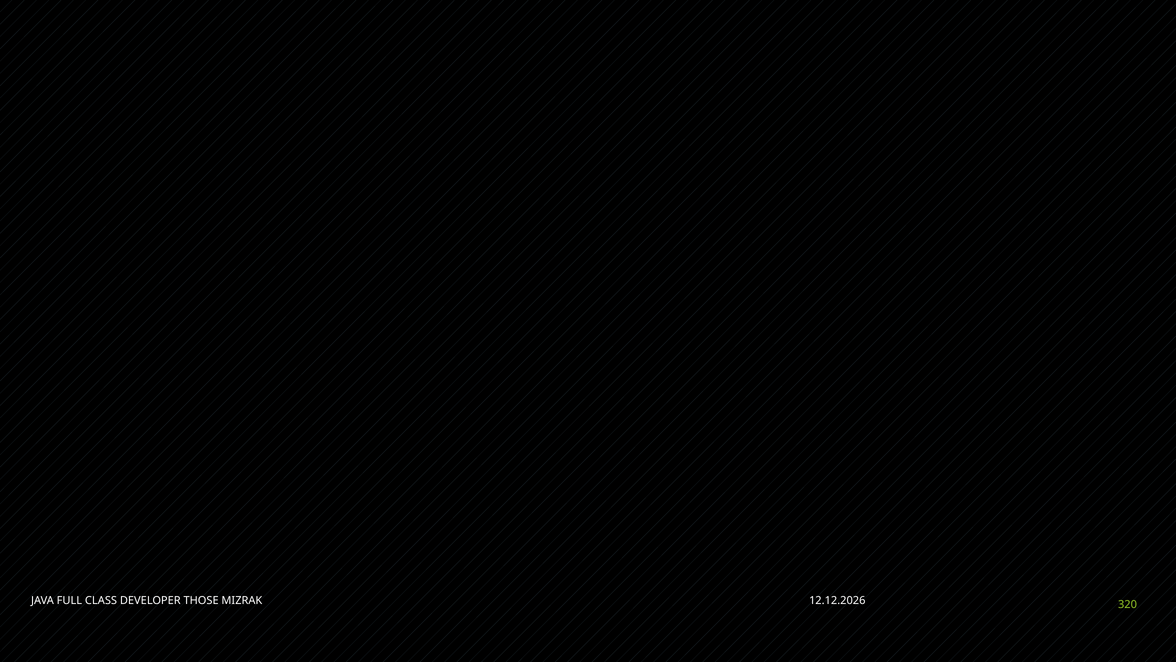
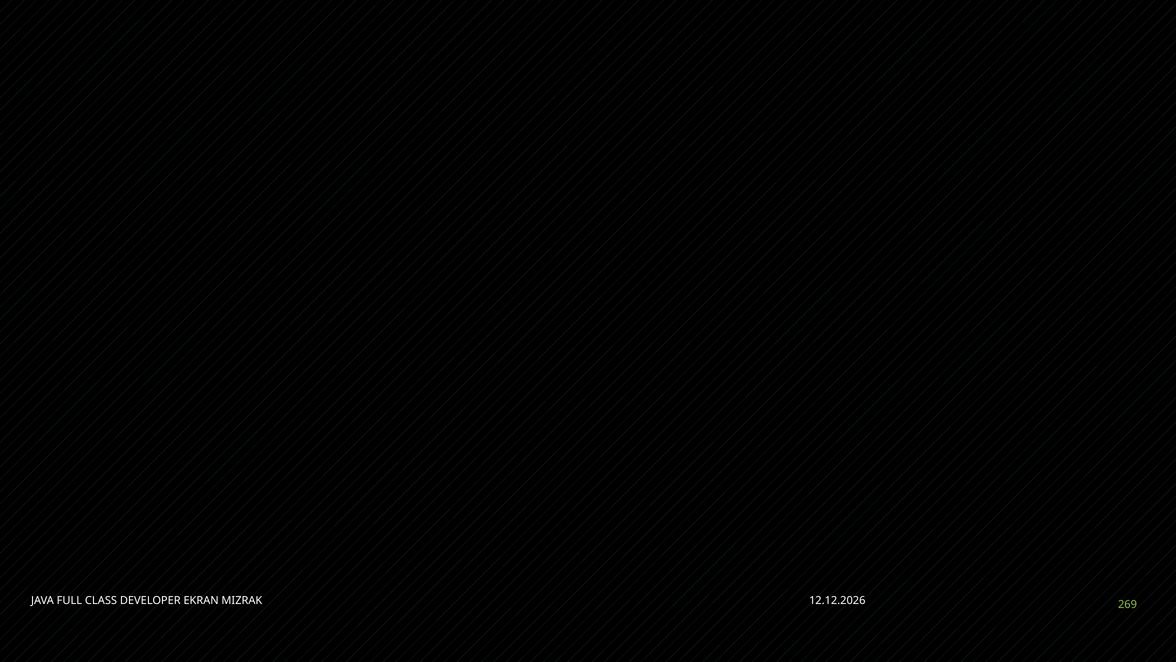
THOSE: THOSE -> EKRAN (201, 600)
320: 320 -> 269 (1128, 604)
